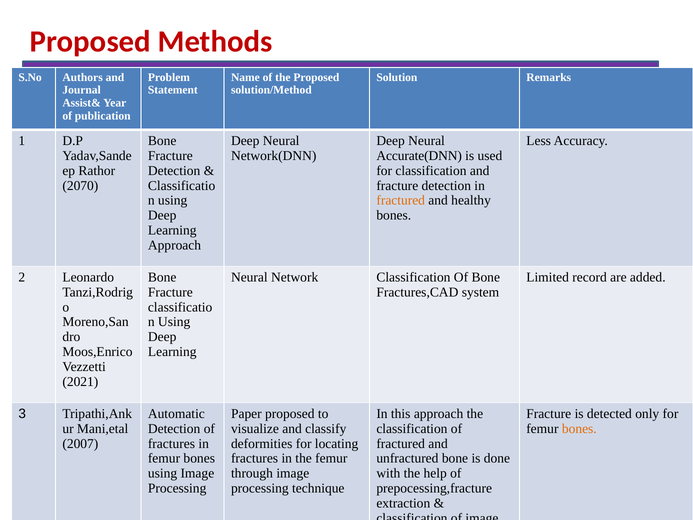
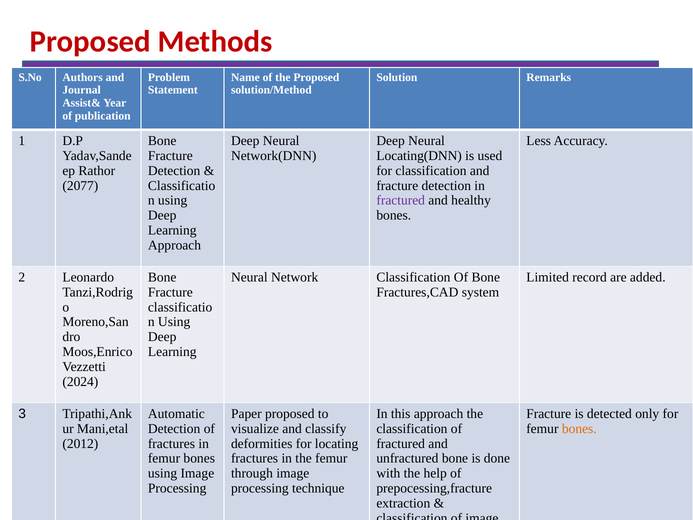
Accurate(DNN: Accurate(DNN -> Locating(DNN (419, 156)
2070: 2070 -> 2077 (80, 185)
fractured colour: orange -> purple (401, 200)
2021: 2021 -> 2024 (80, 381)
2007: 2007 -> 2012 (80, 443)
